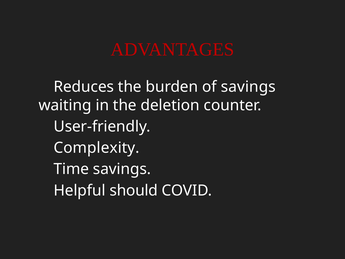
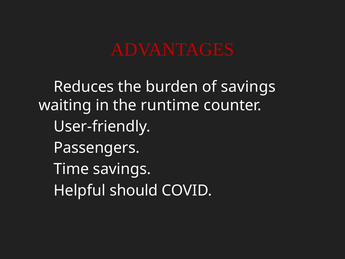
deletion: deletion -> runtime (170, 105)
Complexity: Complexity -> Passengers (97, 148)
